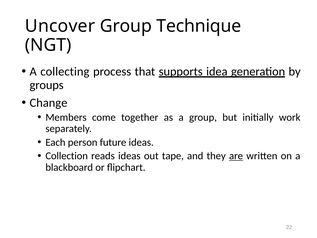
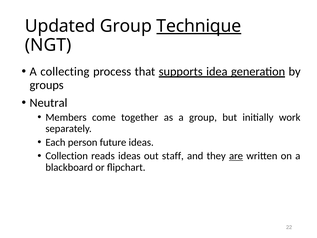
Uncover: Uncover -> Updated (60, 26)
Technique underline: none -> present (199, 26)
Change: Change -> Neutral (49, 103)
tape: tape -> staff (173, 156)
